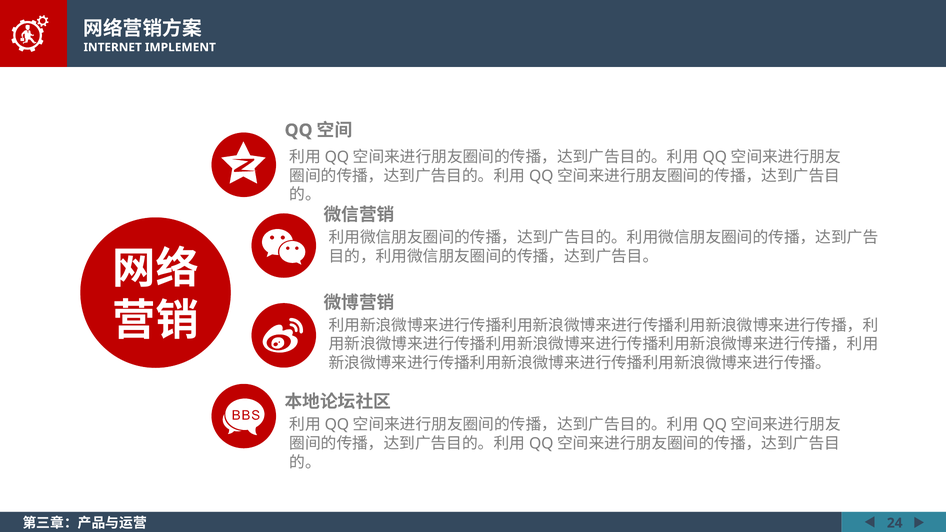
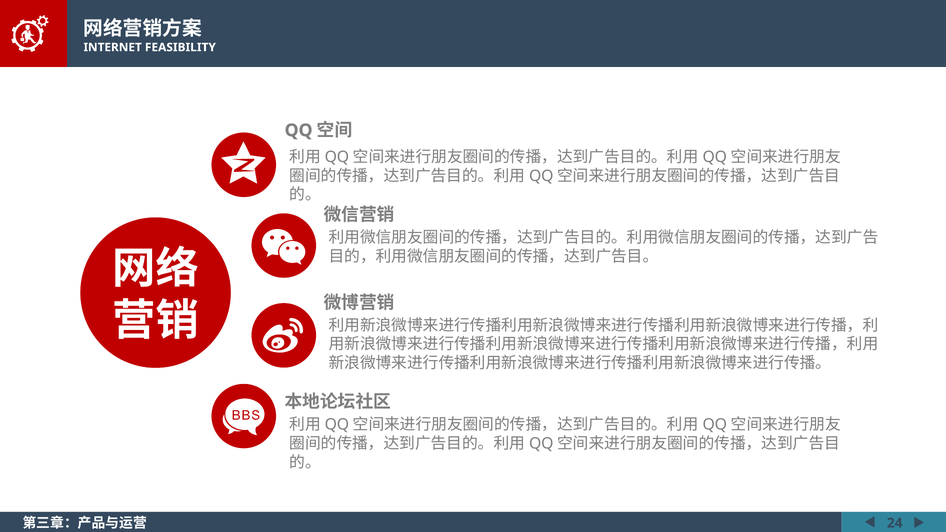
IMPLEMENT: IMPLEMENT -> FEASIBILITY (180, 47)
